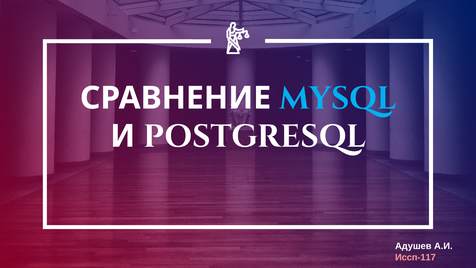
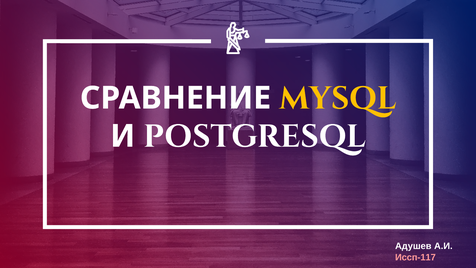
MYSQL colour: light blue -> yellow (338, 98)
